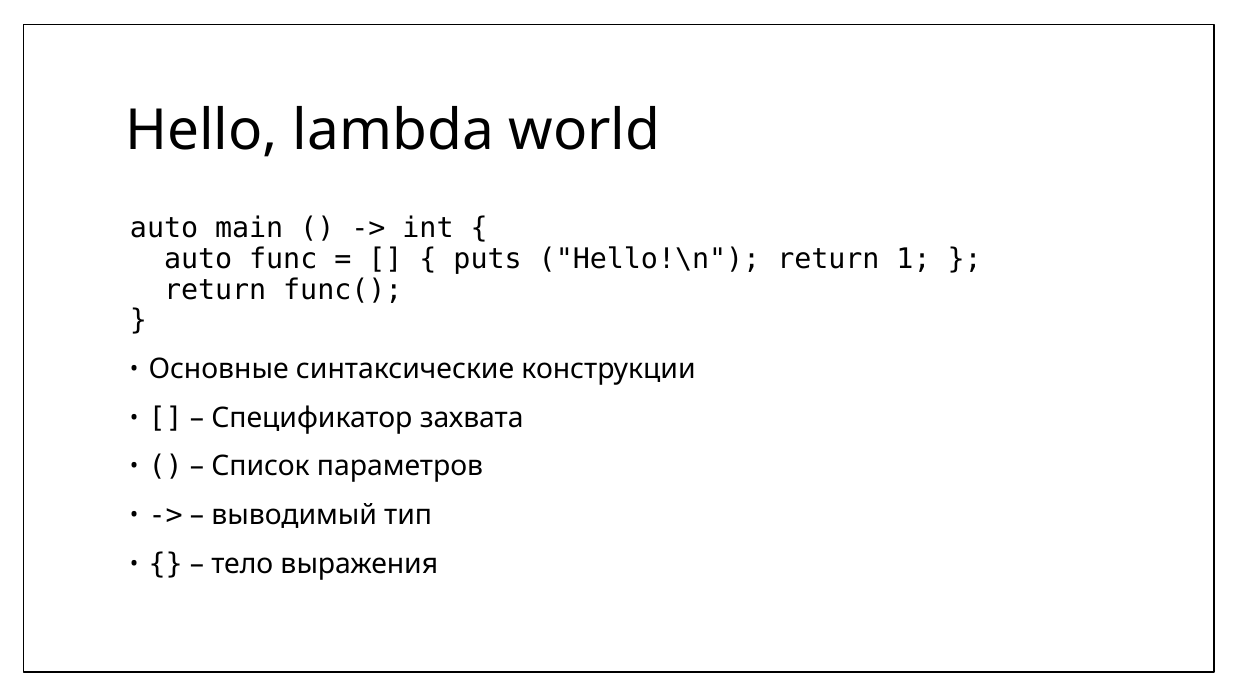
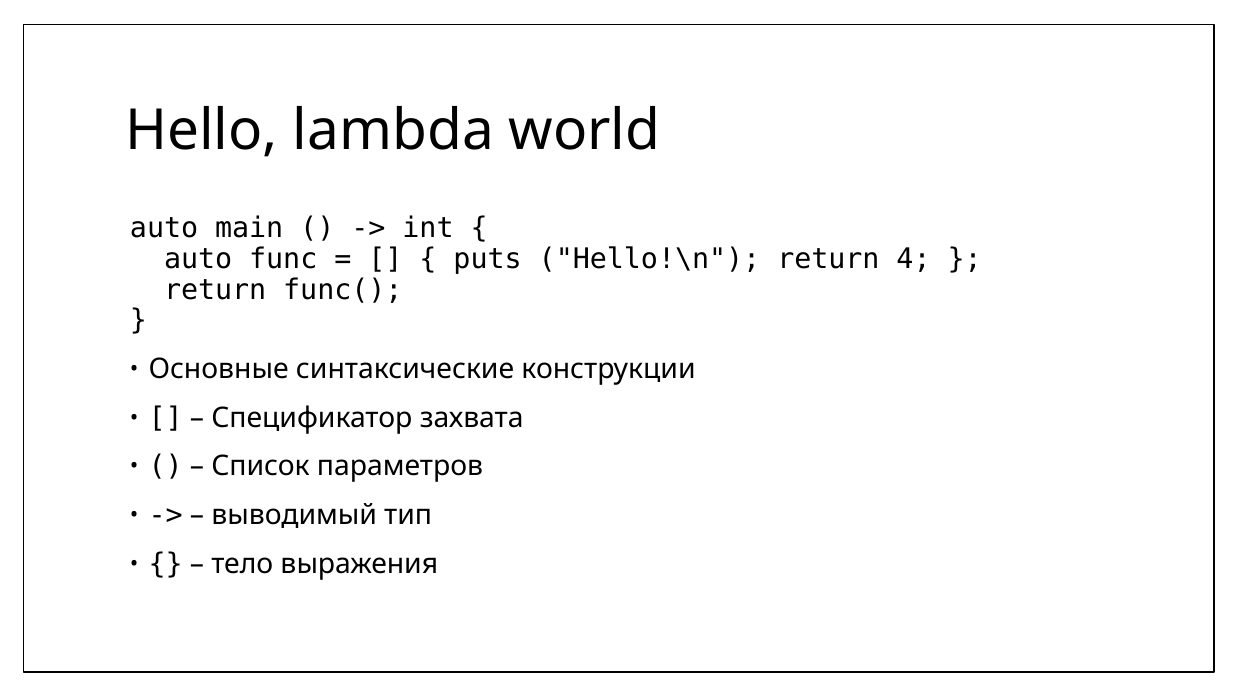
1: 1 -> 4 (914, 259)
